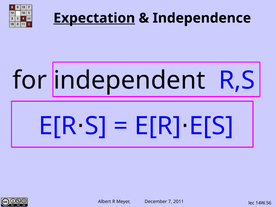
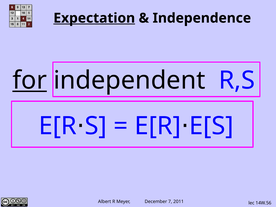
for underline: none -> present (30, 80)
